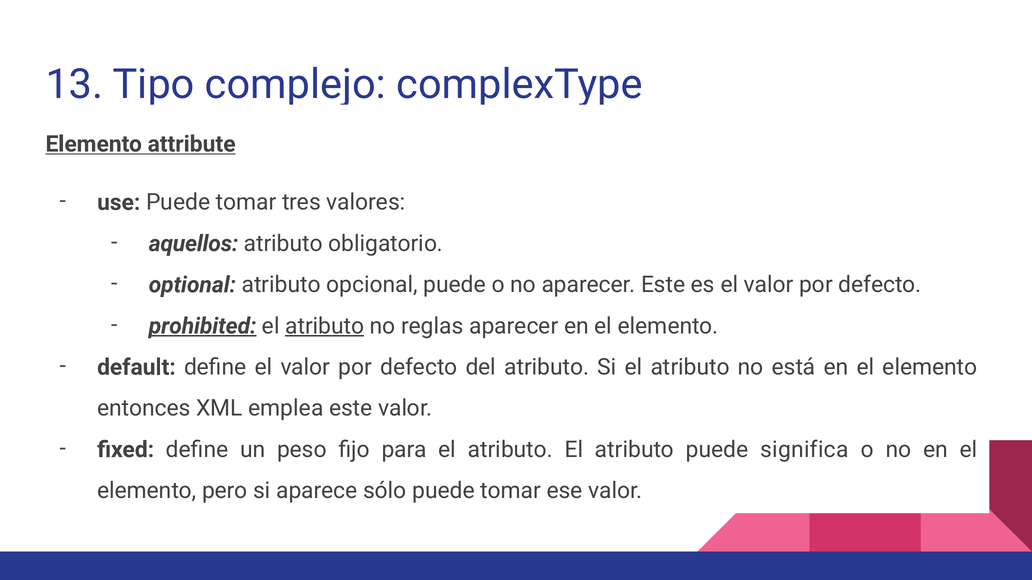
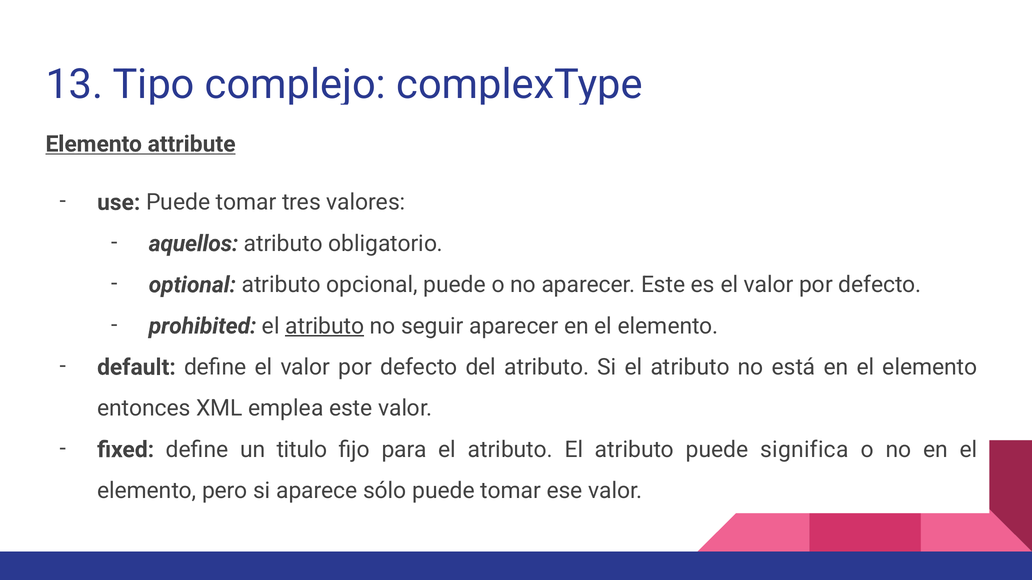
prohibited underline: present -> none (203, 326)
reglas: reglas -> seguir (432, 326)
peso: peso -> titulo (302, 450)
